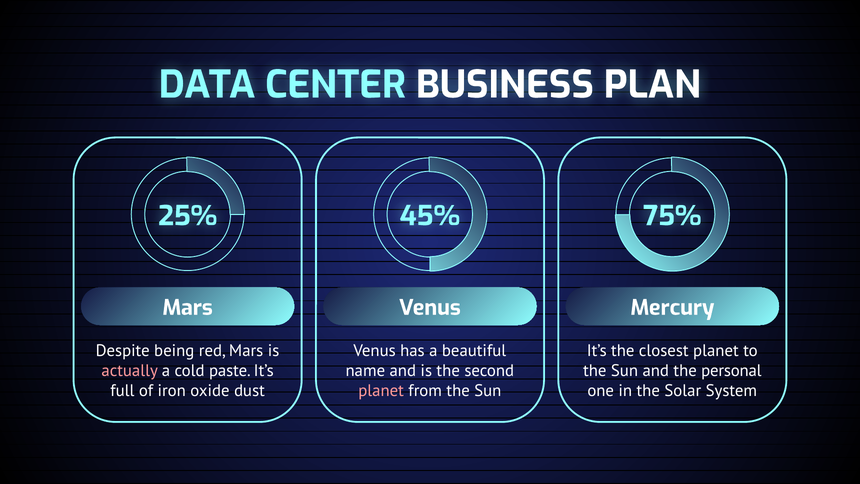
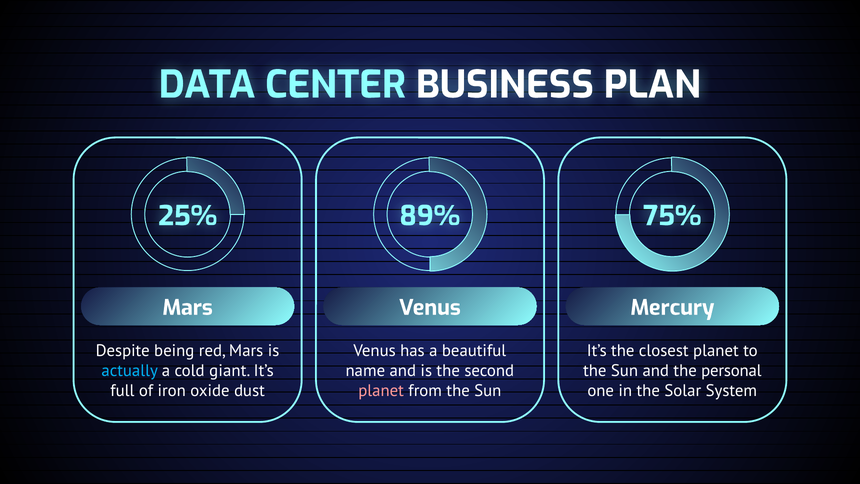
45%: 45% -> 89% (430, 216)
actually colour: pink -> light blue (130, 371)
paste: paste -> giant (230, 371)
